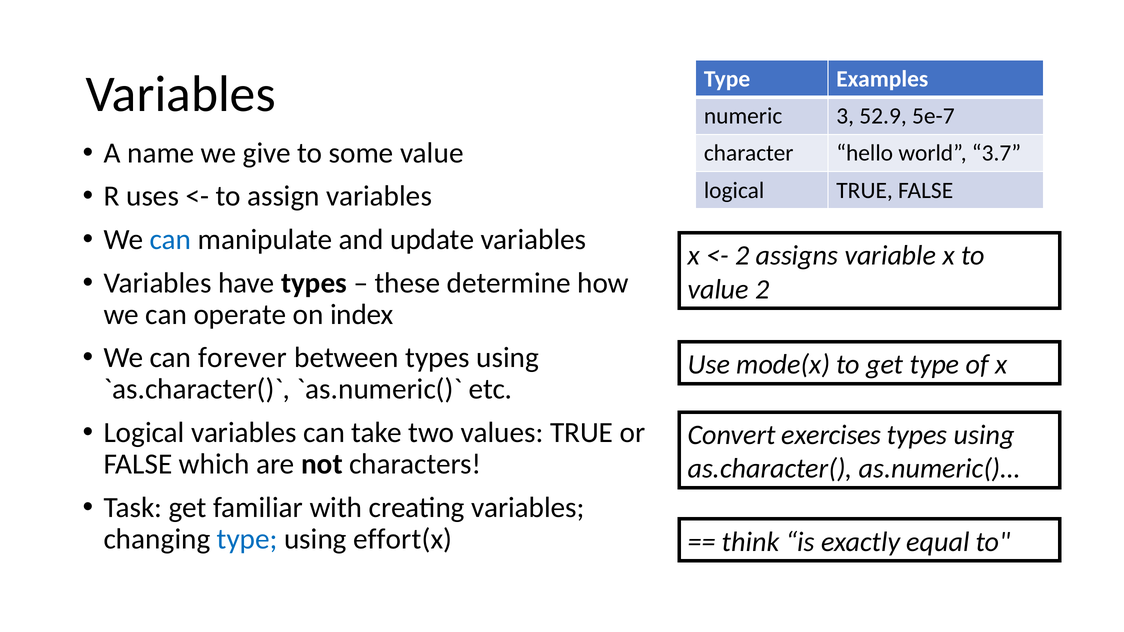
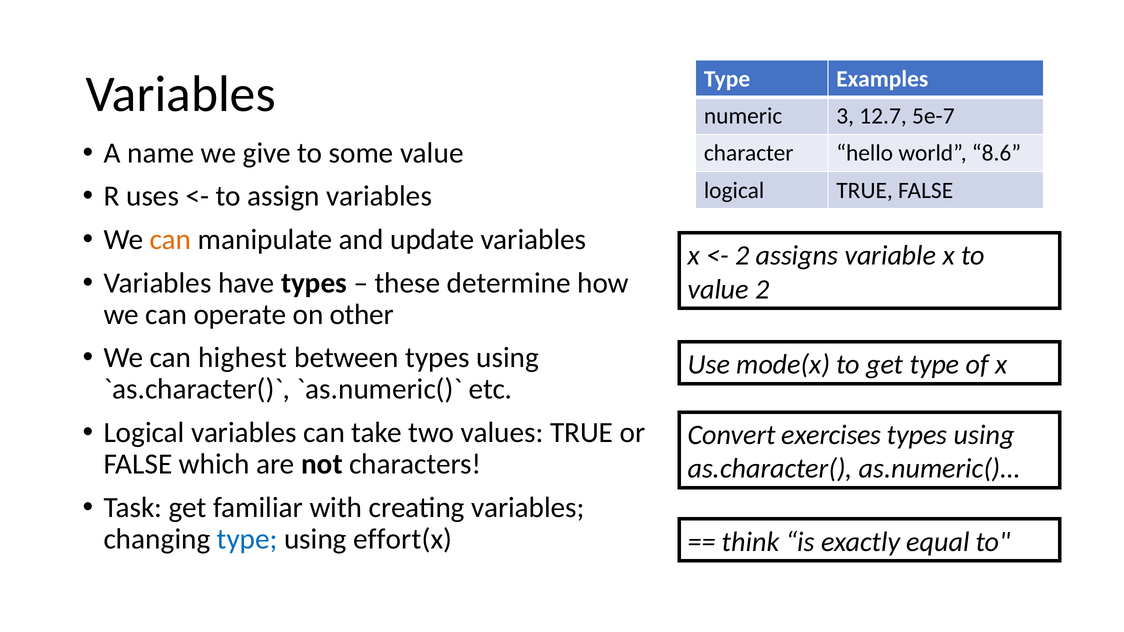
52.9: 52.9 -> 12.7 (883, 116)
3.7: 3.7 -> 8.6 (997, 153)
can colour: blue -> orange (171, 240)
index: index -> other (362, 315)
forever: forever -> highest (243, 358)
